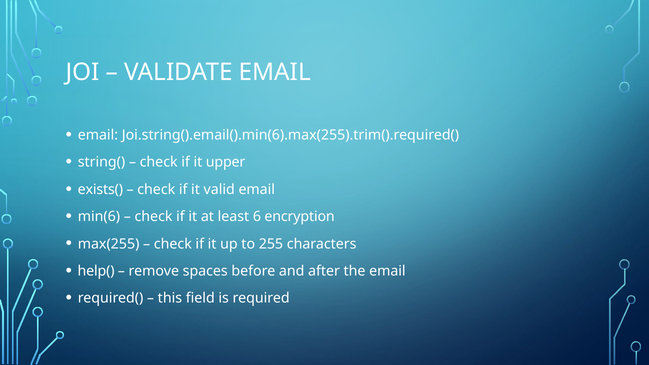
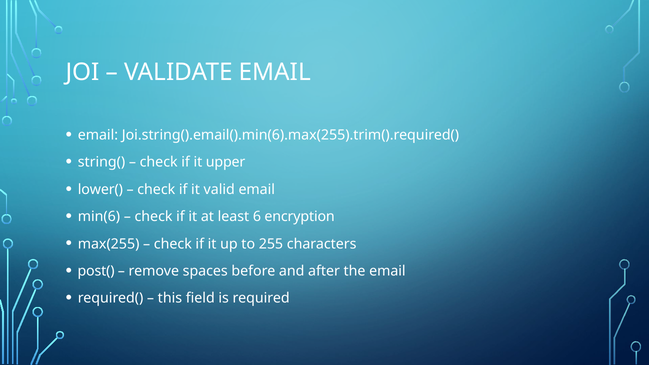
exists(: exists( -> lower( (100, 189)
help(: help( -> post( (96, 271)
